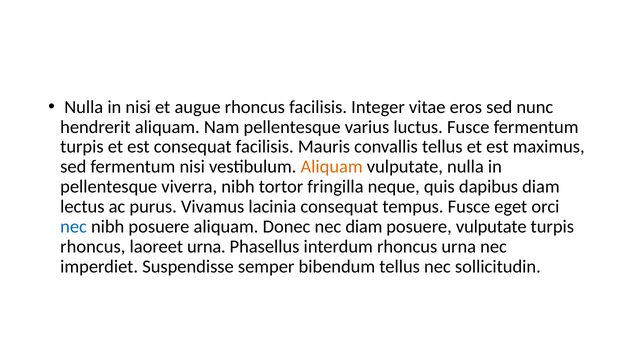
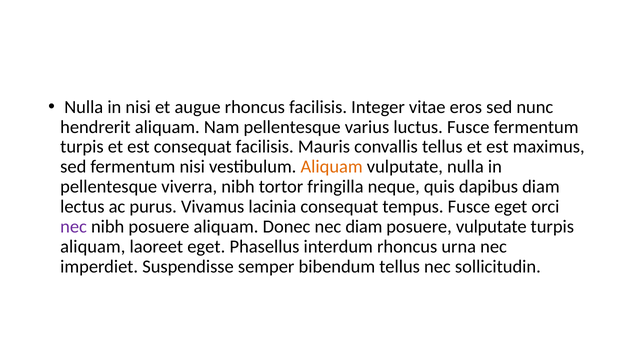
nec colour: blue -> purple (74, 227)
rhoncus: rhoncus -> aliquam (93, 247)
laoreet urna: urna -> eget (206, 247)
